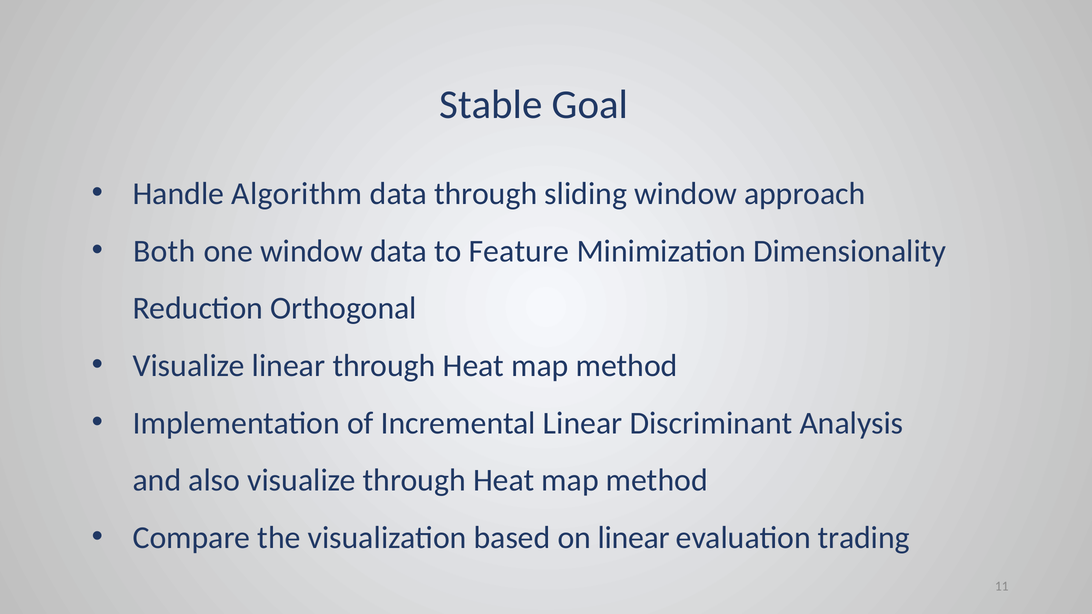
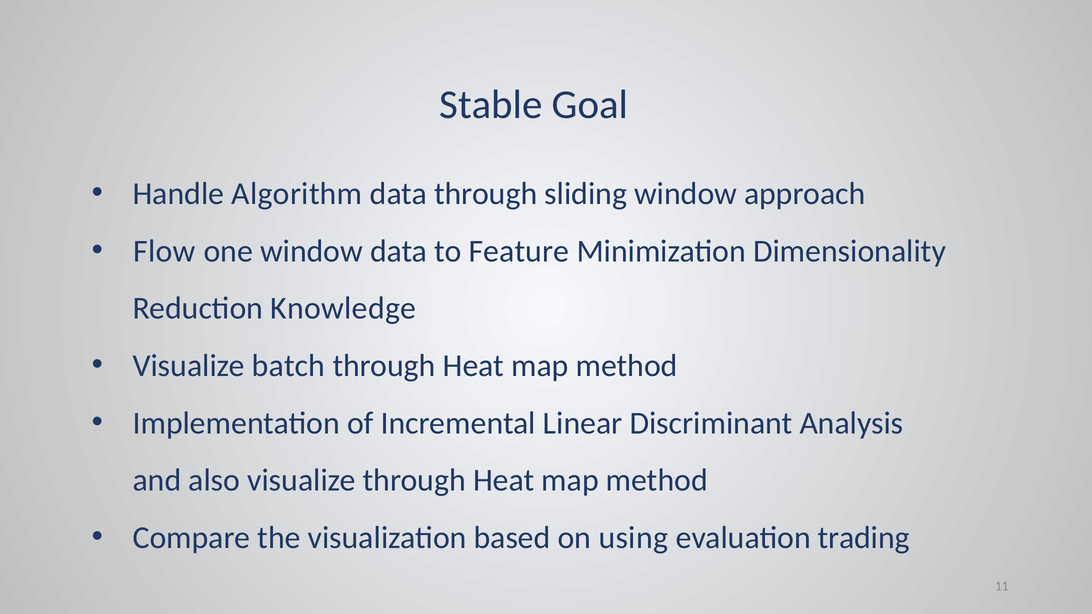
Both: Both -> Flow (164, 251)
Orthogonal: Orthogonal -> Knowledge (343, 308)
Visualize linear: linear -> batch (289, 366)
on linear: linear -> using (633, 538)
